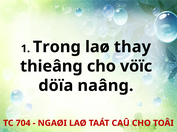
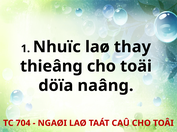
Trong: Trong -> Nhuïc (57, 47)
vöïc: vöïc -> toäi (136, 67)
